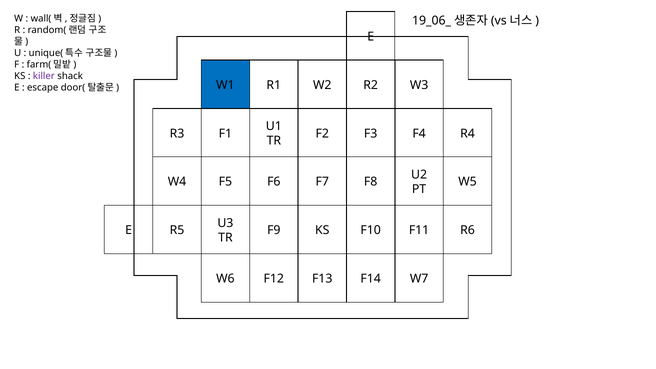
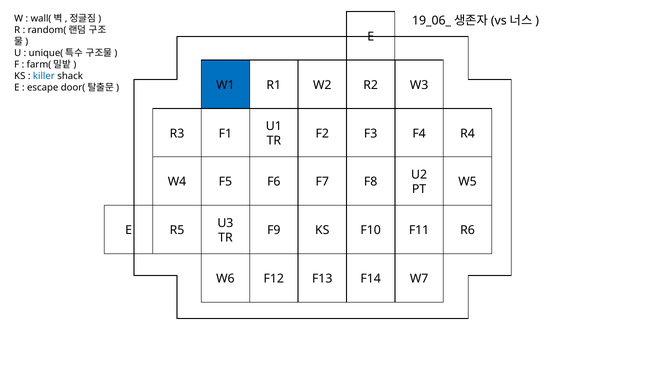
killer colour: purple -> blue (44, 76)
